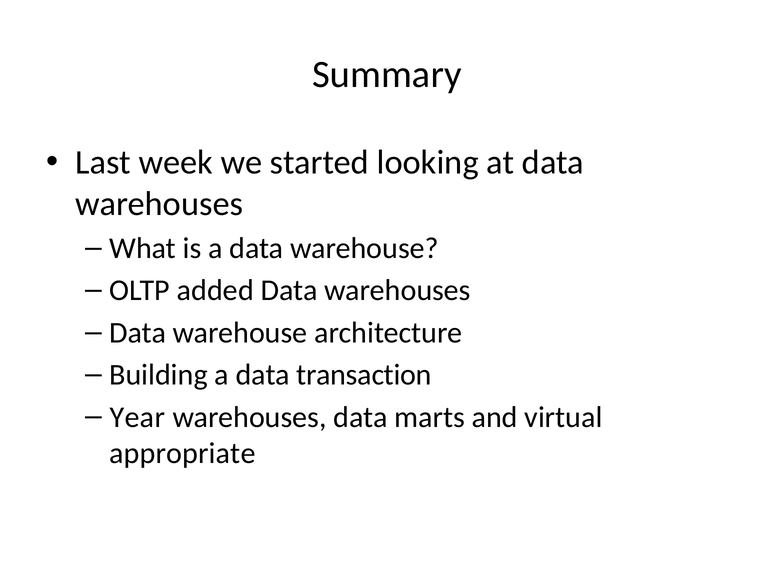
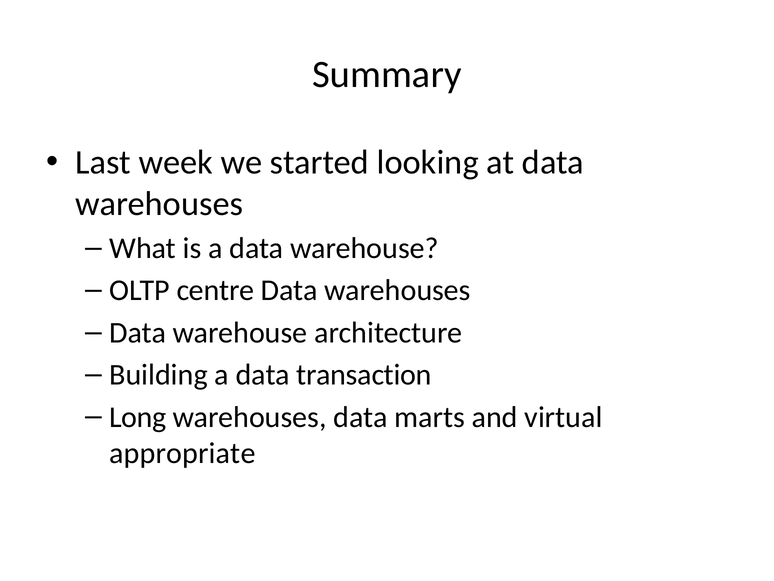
added: added -> centre (215, 290)
Year: Year -> Long (138, 417)
